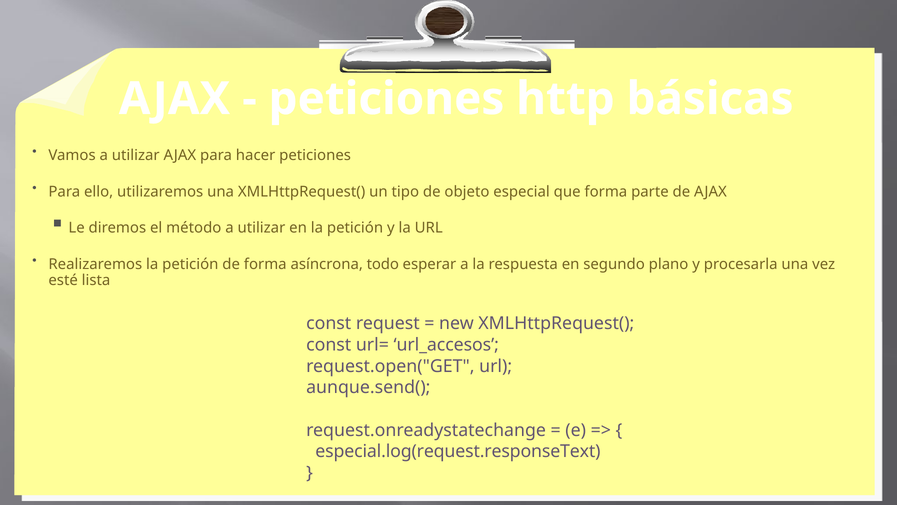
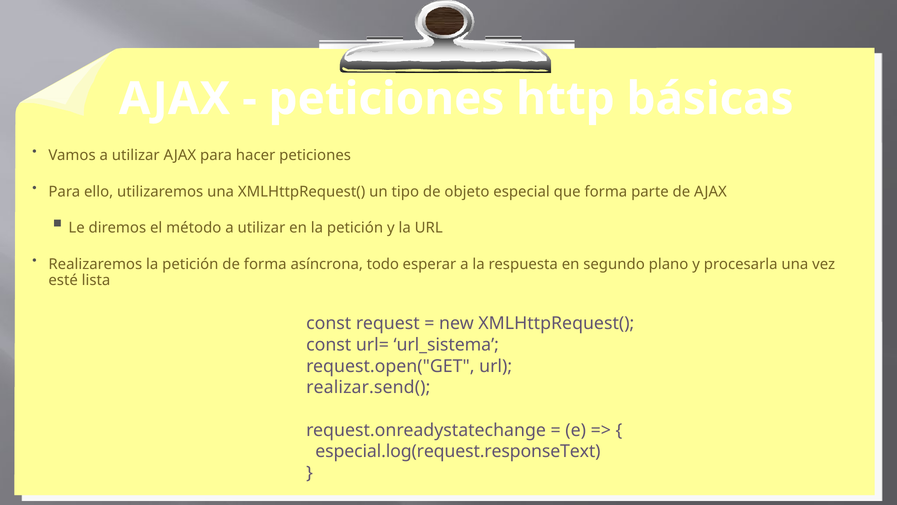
url_accesos: url_accesos -> url_sistema (446, 345)
aunque.send(: aunque.send( -> realizar.send( (368, 387)
